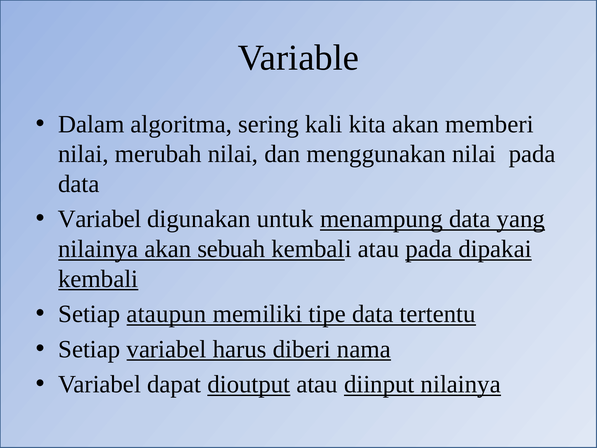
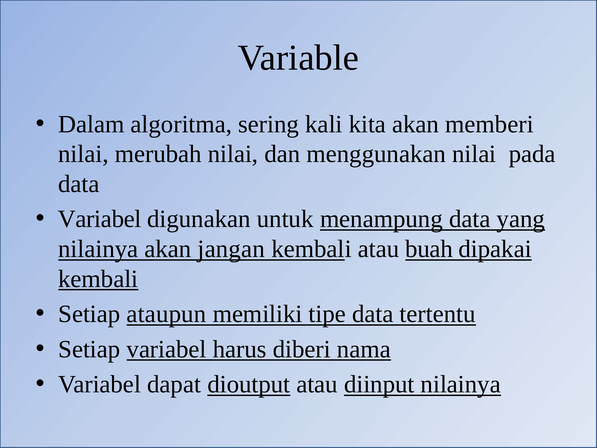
sebuah: sebuah -> jangan (231, 249)
atau pada: pada -> buah (429, 249)
